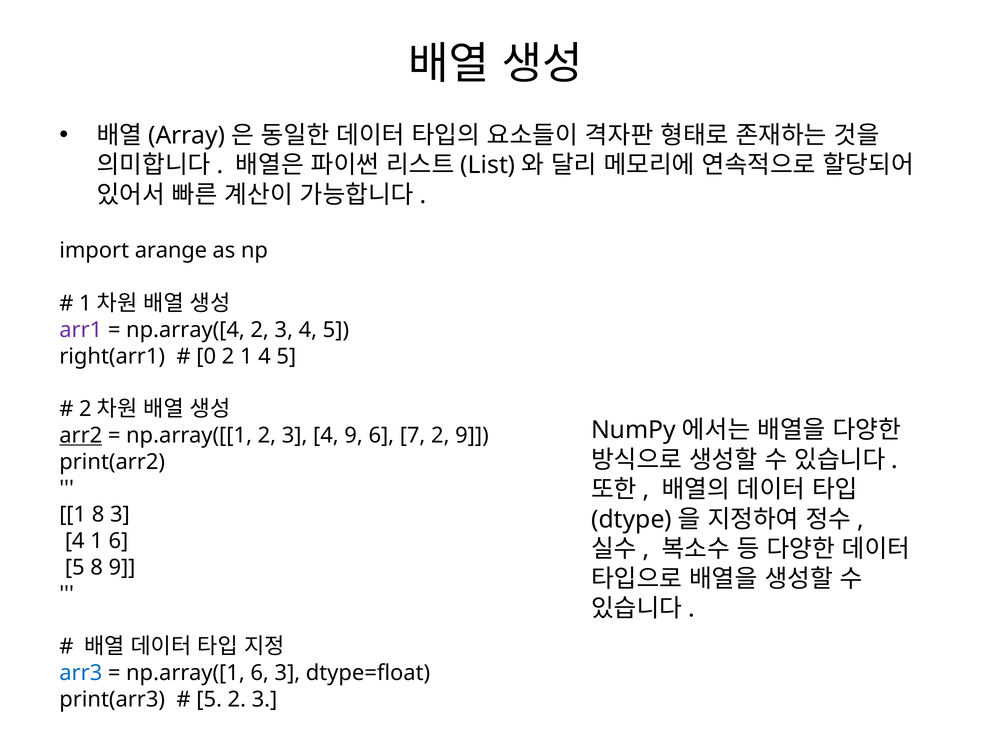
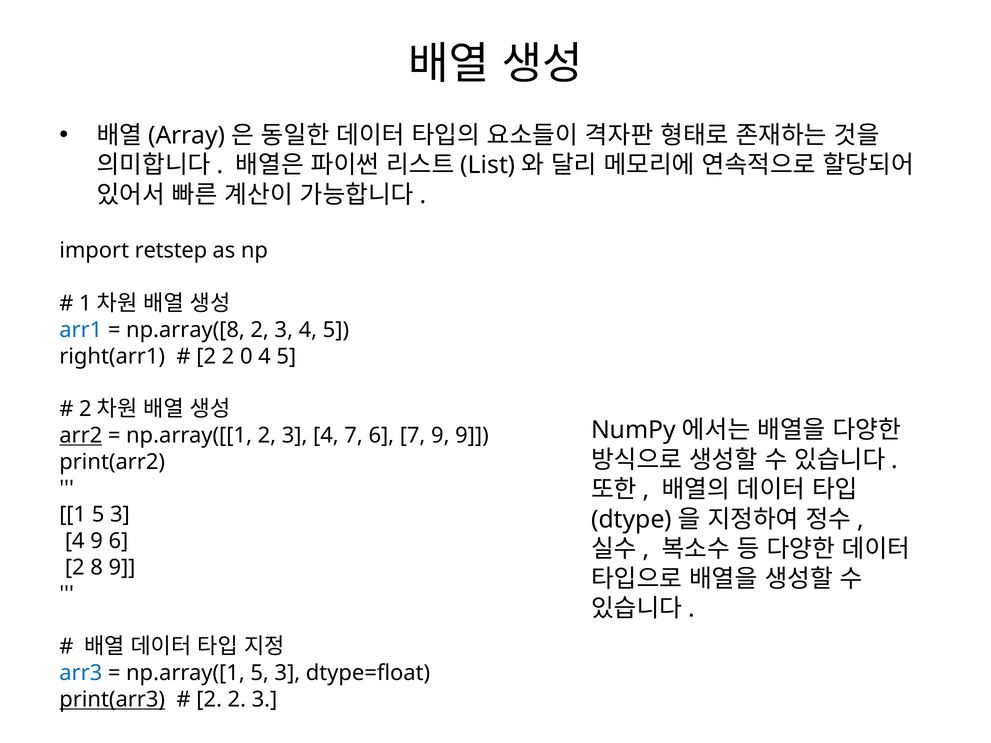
arange: arange -> retstep (171, 251)
arr1 colour: purple -> blue (81, 330)
np.array([4: np.array([4 -> np.array([8 (185, 330)
0: 0 -> 2 (206, 356)
2 1: 1 -> 0 (246, 356)
4 9: 9 -> 7 (354, 436)
7 2: 2 -> 9 (440, 436)
1 8: 8 -> 5 (98, 515)
4 1: 1 -> 9 (97, 541)
5: 5 -> 2 (75, 568)
np.array([1 6: 6 -> 5 (260, 673)
print(arr3 underline: none -> present (112, 700)
5: 5 -> 2 (209, 700)
